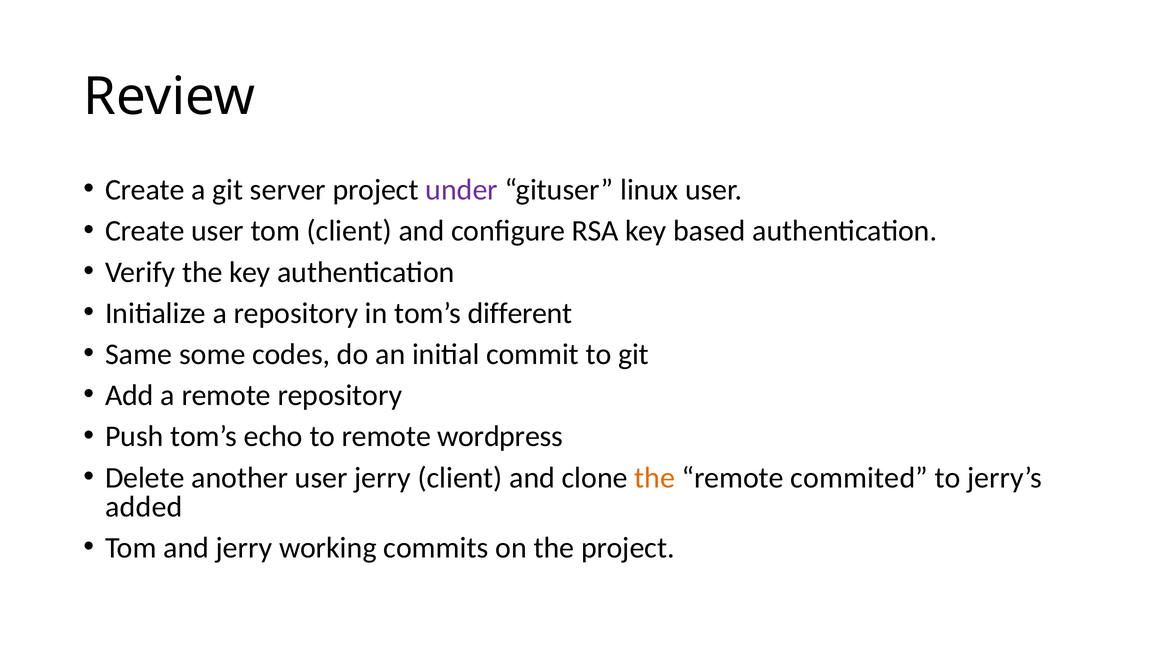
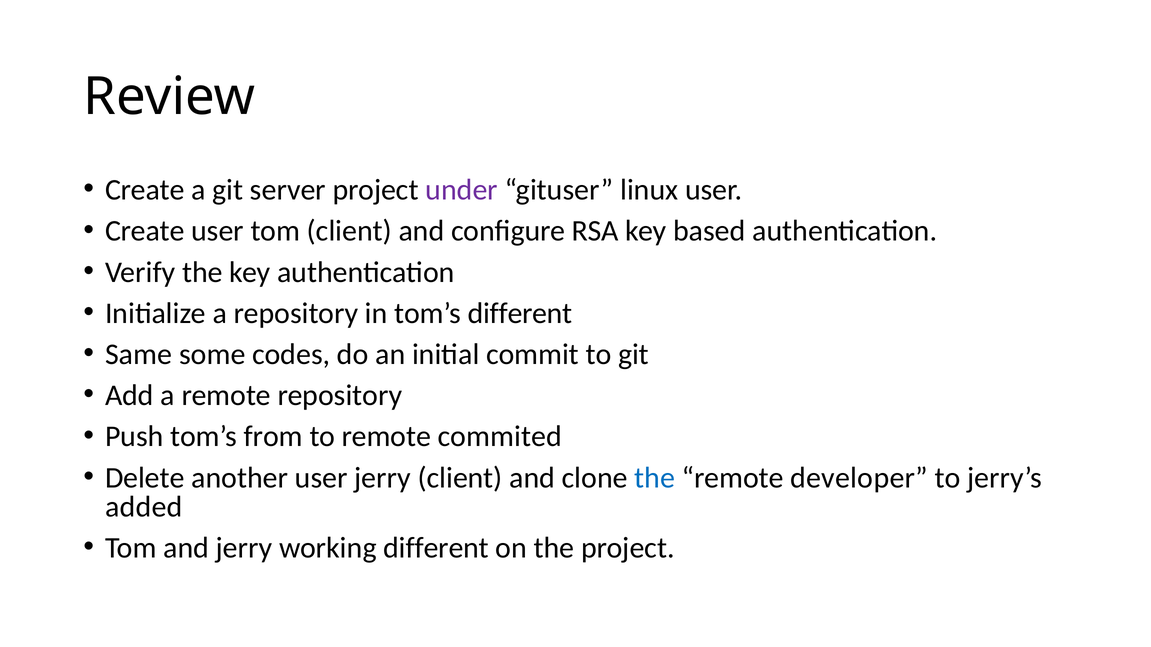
echo: echo -> from (273, 437)
wordpress: wordpress -> commited (500, 437)
the colour: orange -> blue (655, 478)
commited: commited -> developer (859, 478)
working commits: commits -> different (436, 548)
